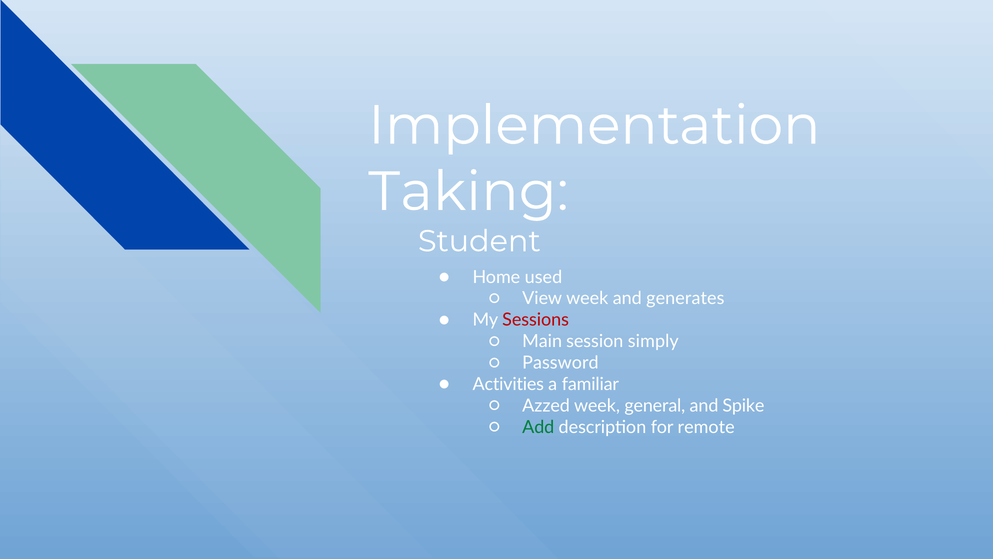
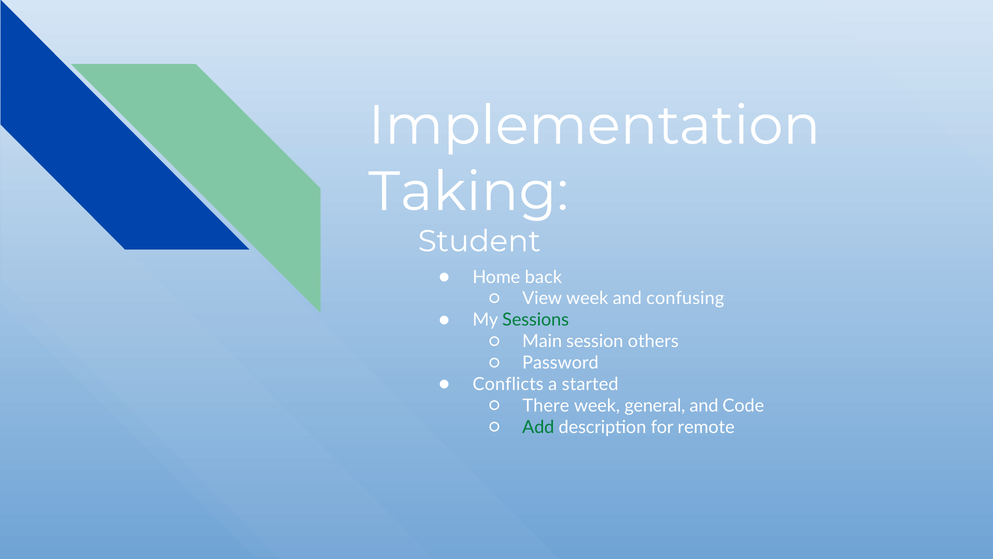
used: used -> back (543, 277)
generates: generates -> confusing (685, 298)
Sessions colour: red -> green (536, 320)
simply: simply -> others (653, 341)
Activities: Activities -> Conflicts (508, 384)
familiar: familiar -> started (590, 384)
Azzed: Azzed -> There (546, 405)
Spike: Spike -> Code (743, 405)
